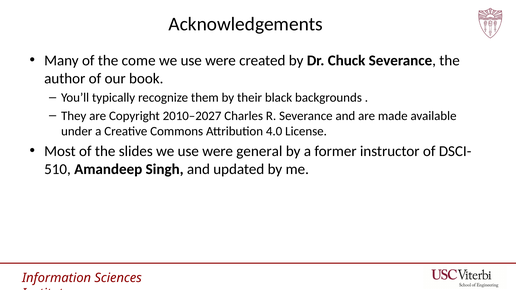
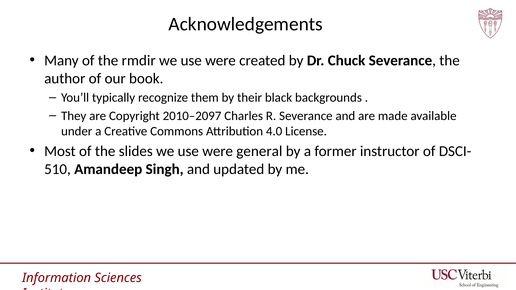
come: come -> rmdir (139, 61)
2010–2027: 2010–2027 -> 2010–2097 (192, 116)
